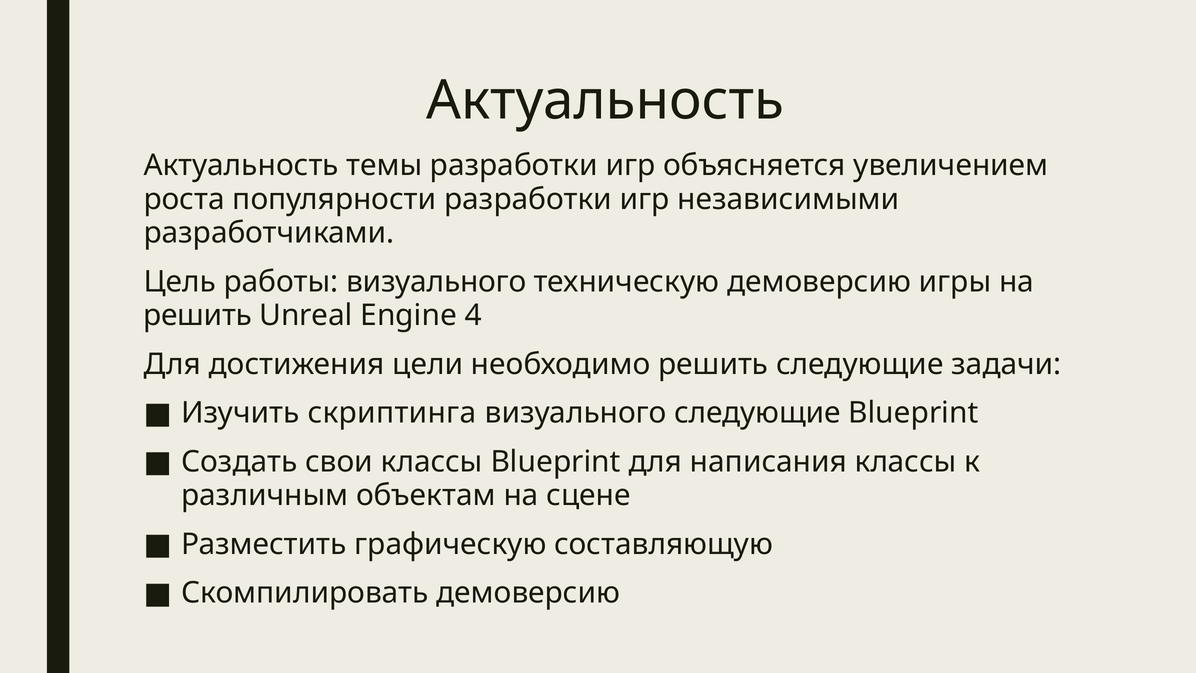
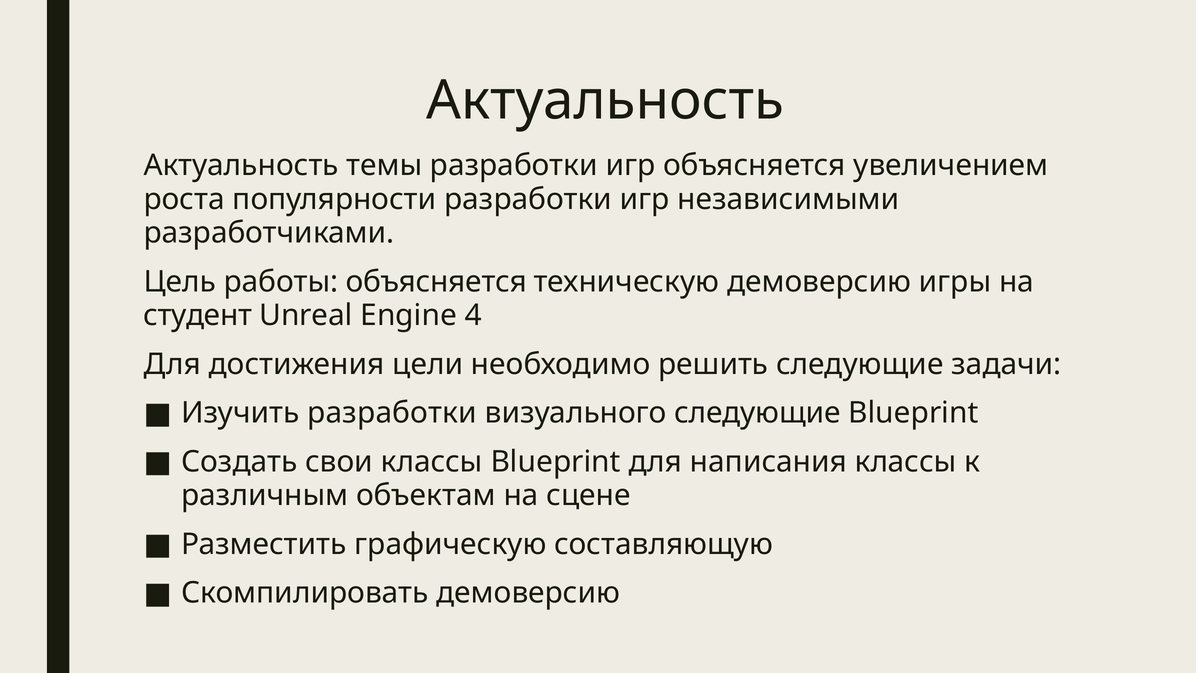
работы визуального: визуального -> объясняется (436, 282)
решить: решить -> студент (198, 315)
Изучить скриптинга: скриптинга -> разработки (392, 413)
